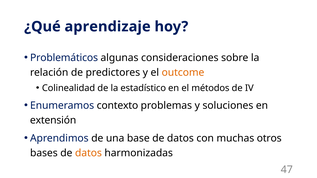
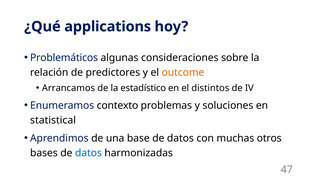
aprendizaje: aprendizaje -> applications (108, 27)
Colinealidad: Colinealidad -> Arrancamos (69, 88)
métodos: métodos -> distintos (210, 88)
extensión: extensión -> statistical (53, 120)
datos colour: orange -> blue (88, 153)
